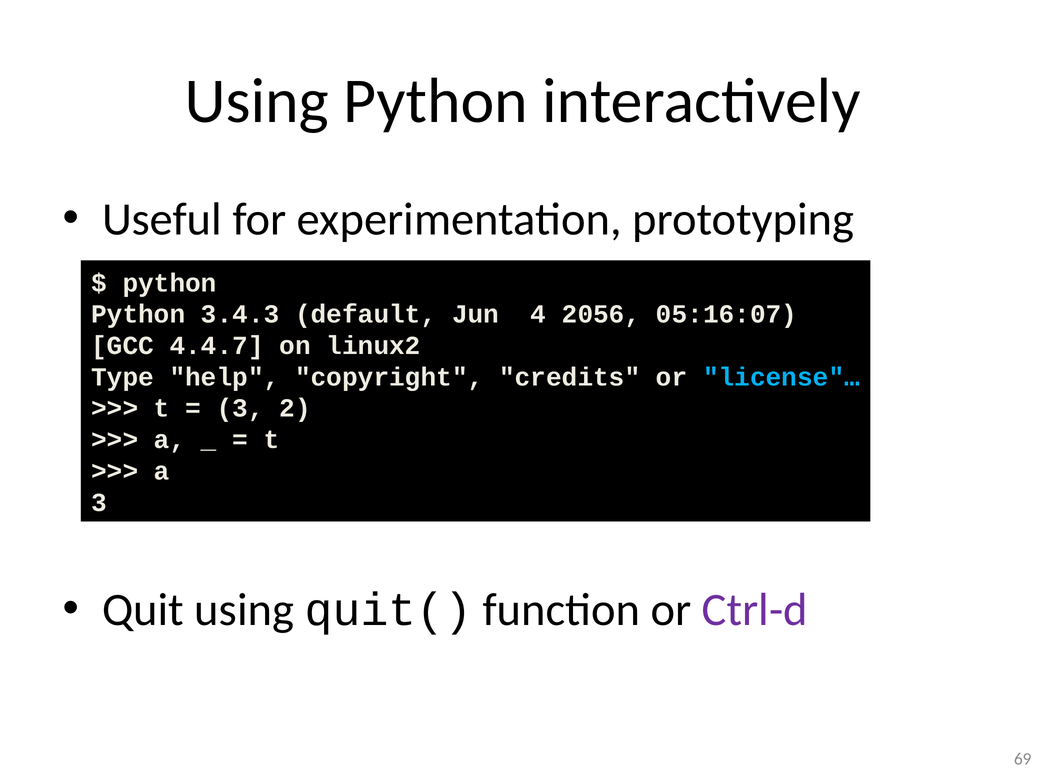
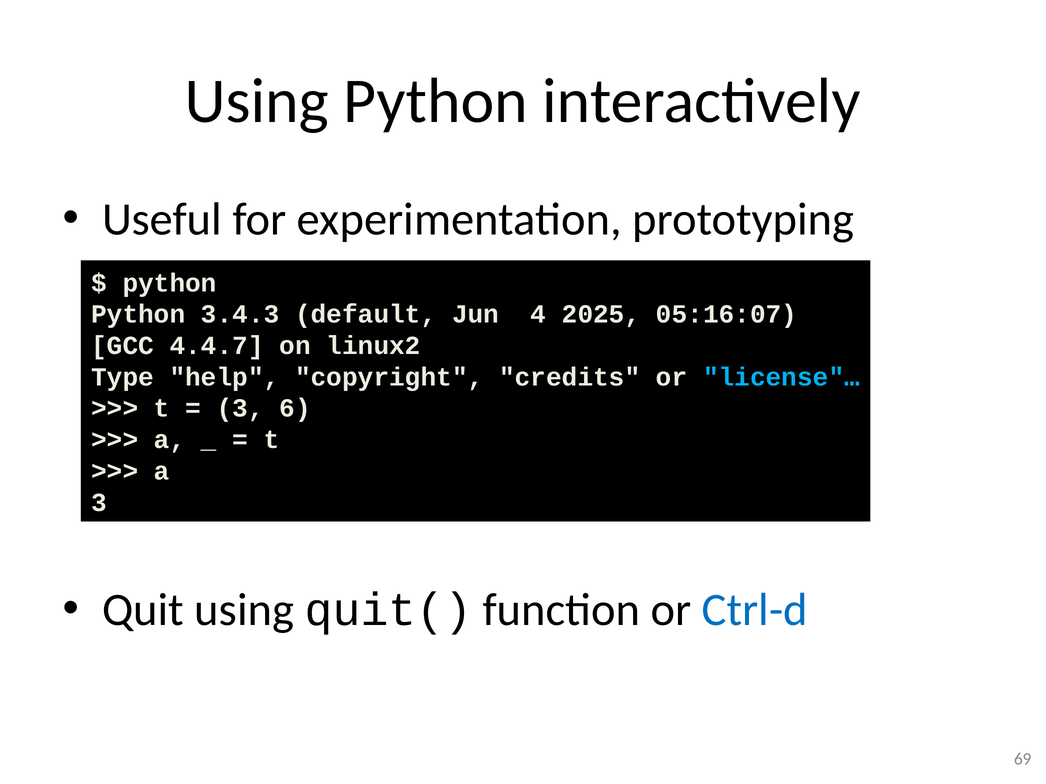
2056: 2056 -> 2025 (601, 314)
2: 2 -> 6 (295, 409)
Ctrl-d colour: purple -> blue (755, 610)
